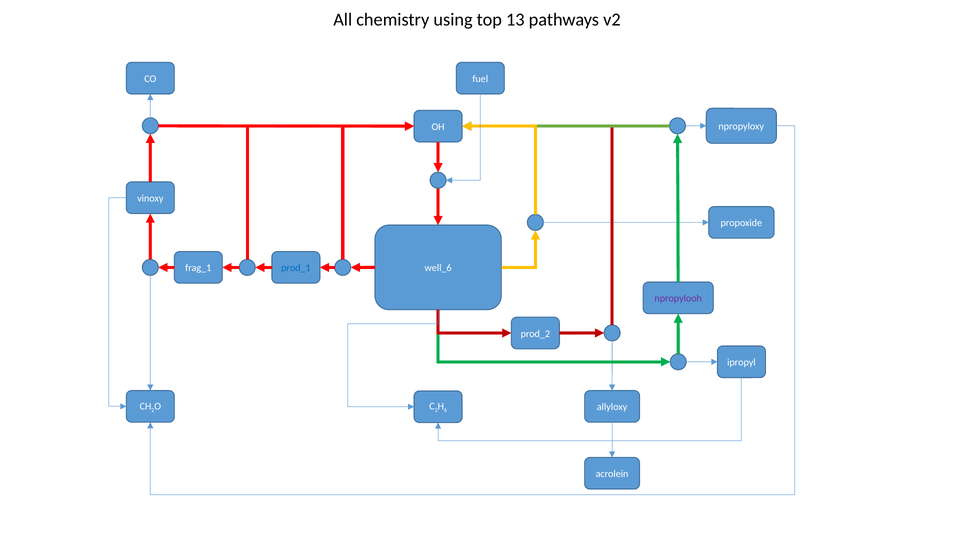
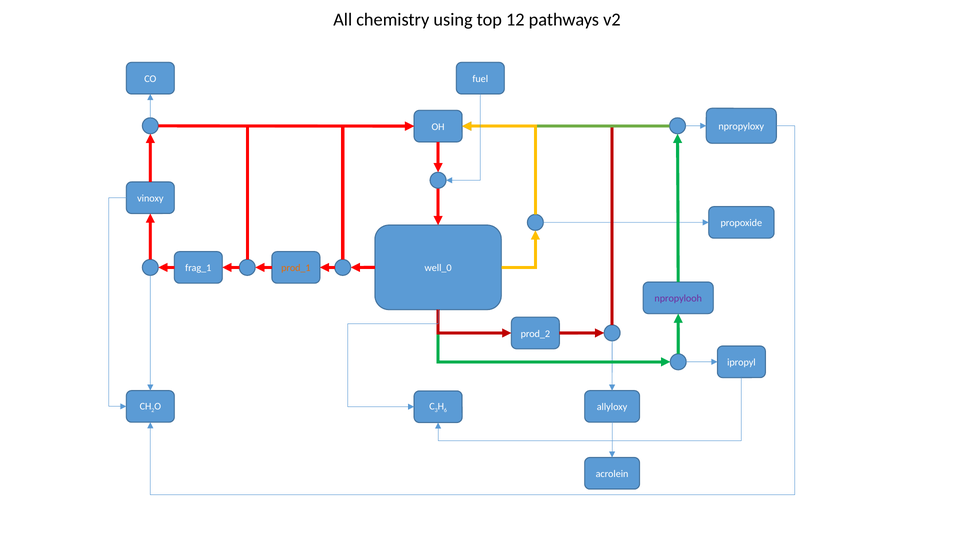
13: 13 -> 12 (515, 20)
well_6: well_6 -> well_0 (438, 268)
prod_1 colour: blue -> orange (296, 268)
